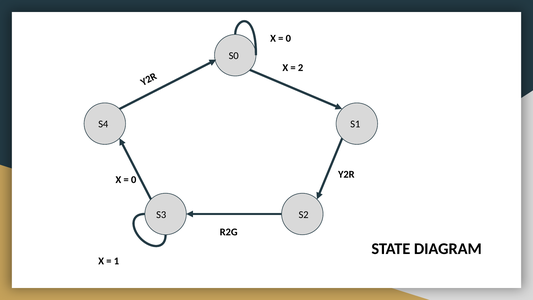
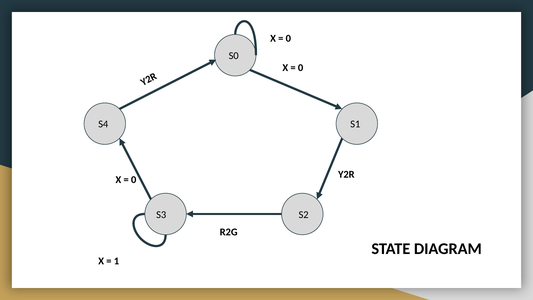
2: 2 -> 0 (301, 68)
